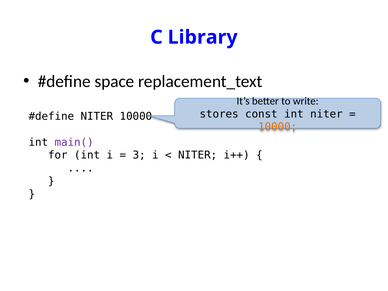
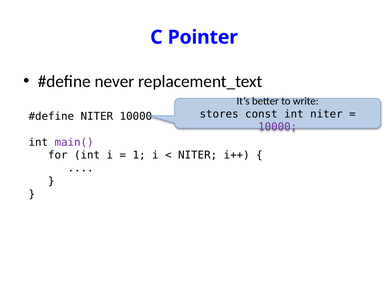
Library: Library -> Pointer (203, 37)
space: space -> never (114, 81)
10000 colour: orange -> purple (278, 127)
3: 3 -> 1 (139, 155)
